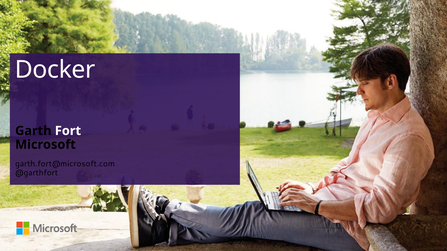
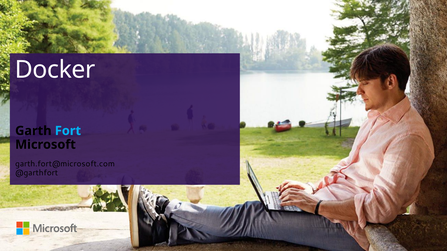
Fort colour: white -> light blue (68, 131)
